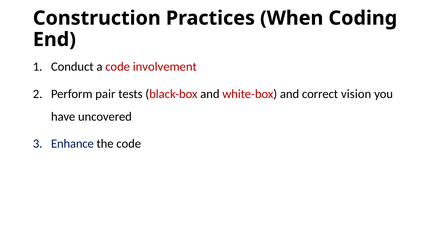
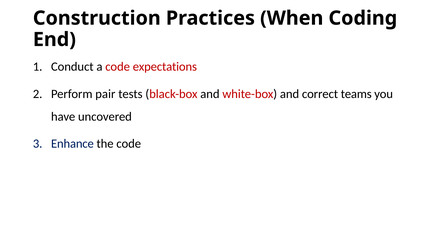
involvement: involvement -> expectations (165, 67)
vision: vision -> teams (356, 94)
